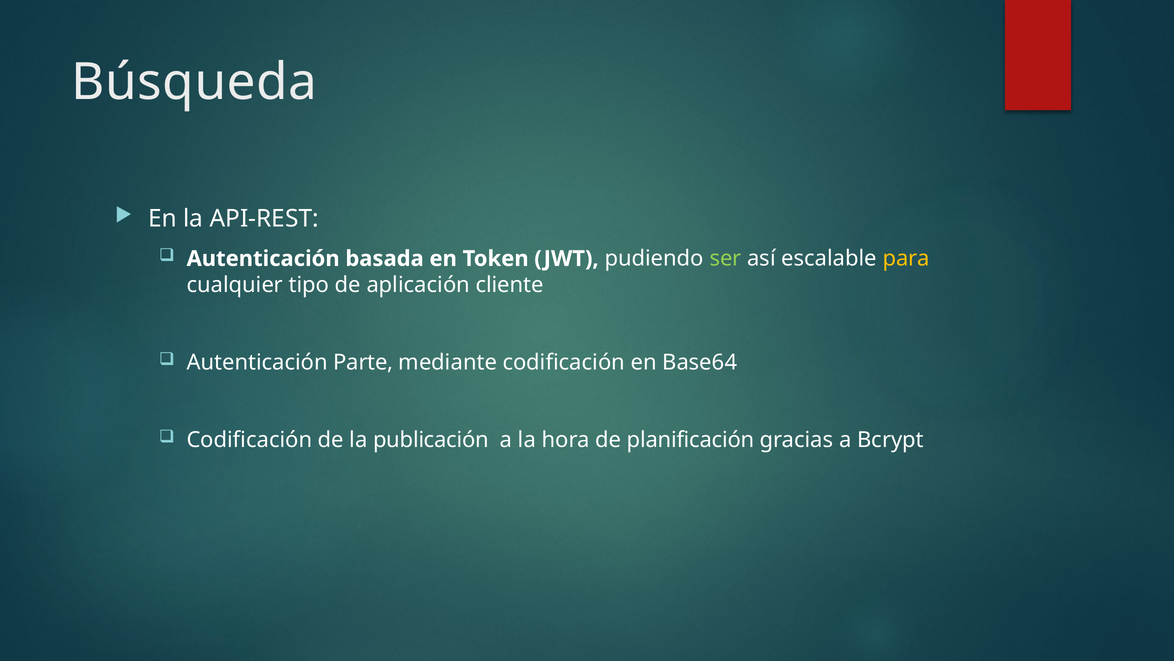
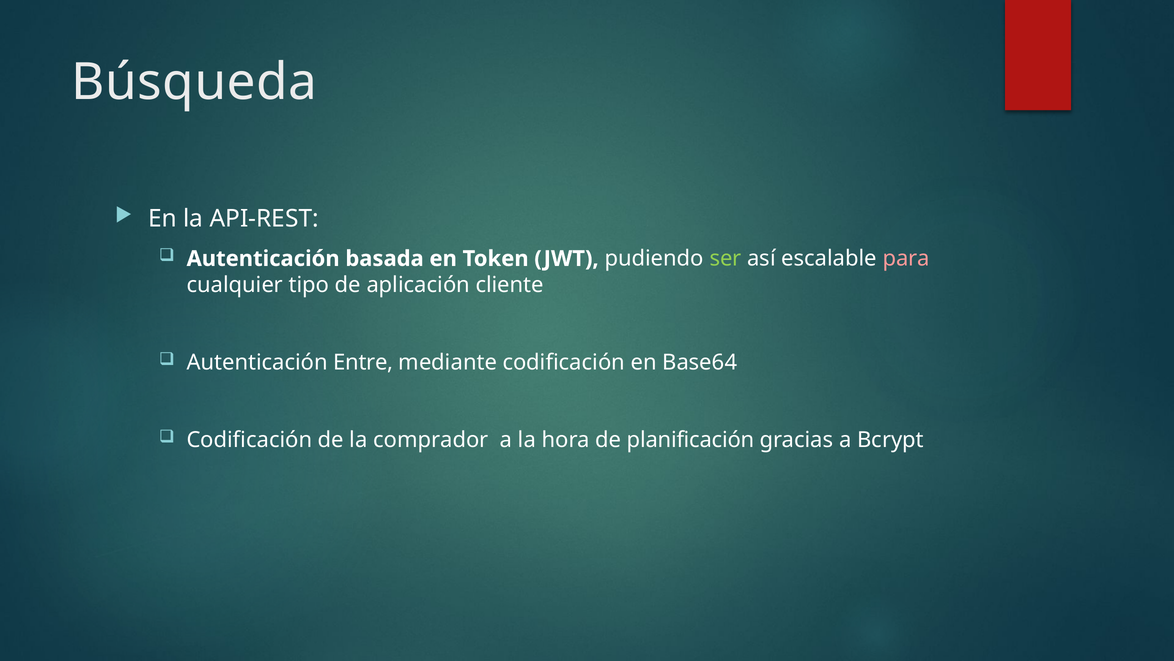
para colour: yellow -> pink (906, 258)
Parte: Parte -> Entre (363, 362)
publicación: publicación -> comprador (431, 439)
